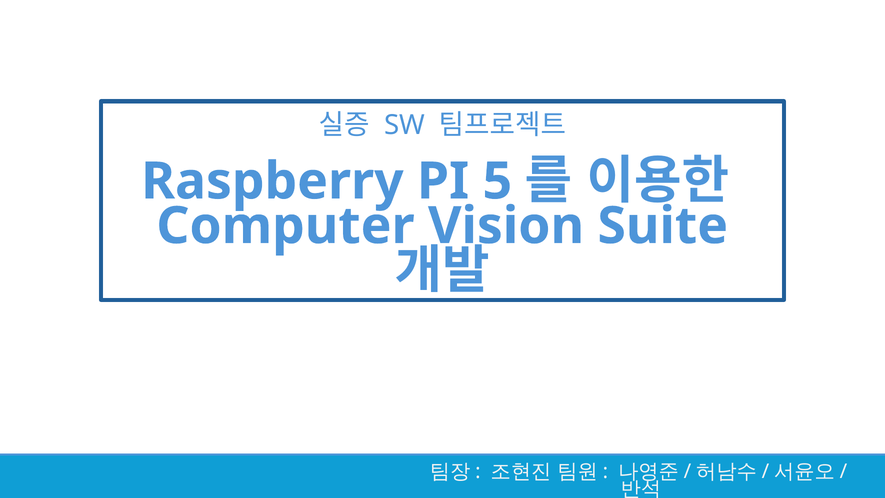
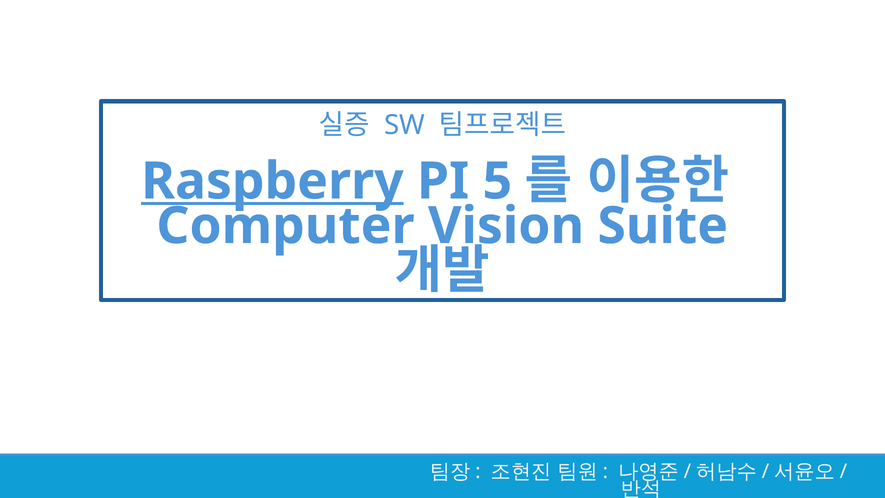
Raspberry underline: none -> present (272, 181)
